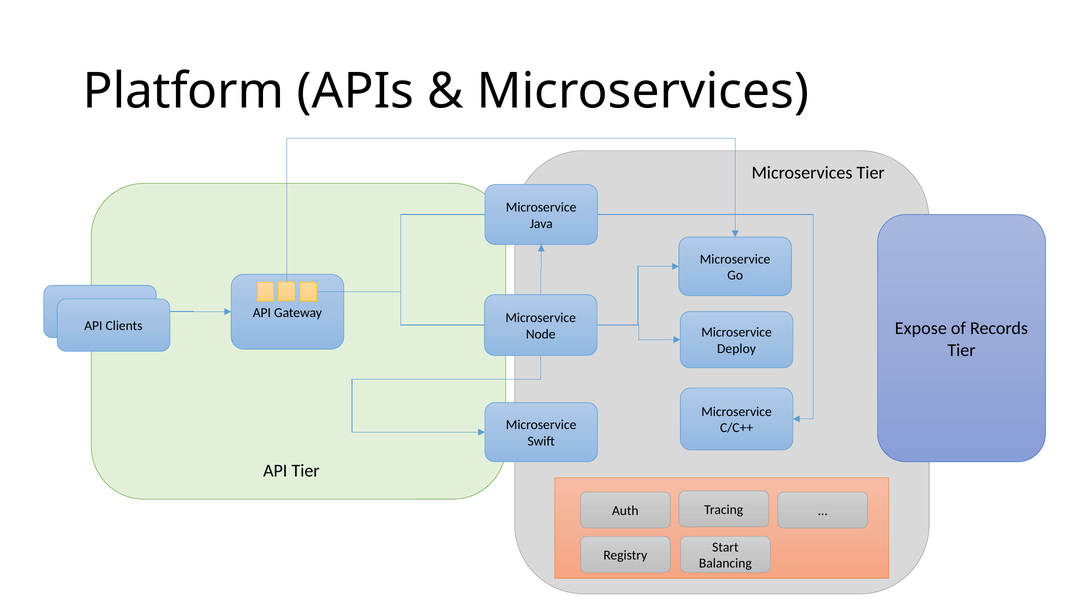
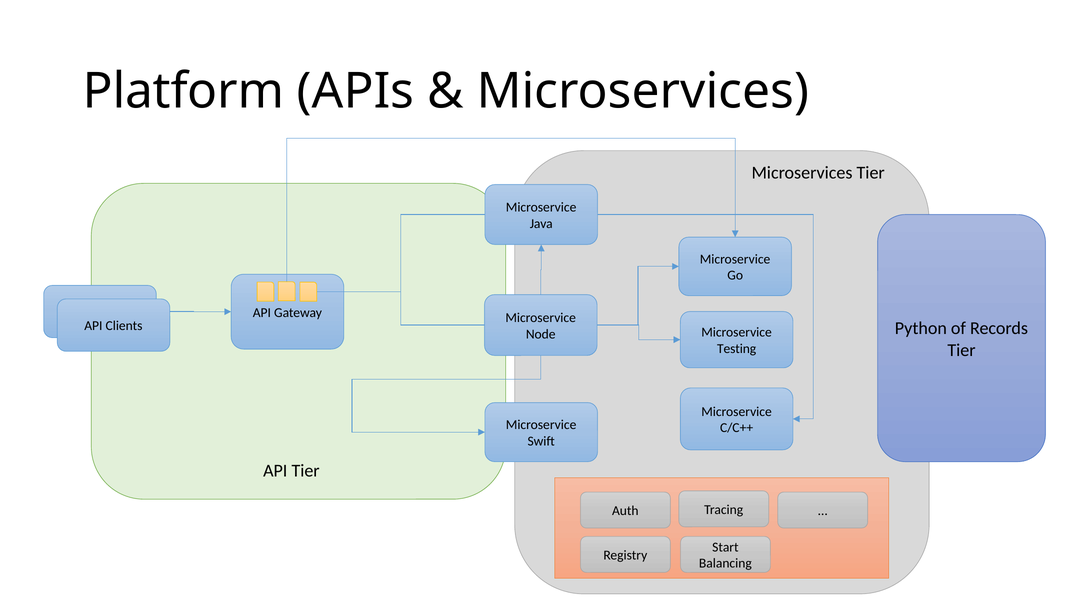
Expose: Expose -> Python (921, 328)
Deploy: Deploy -> Testing (737, 348)
